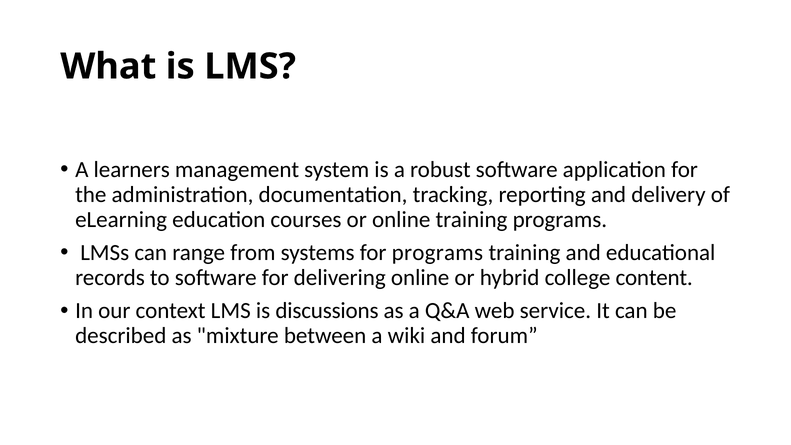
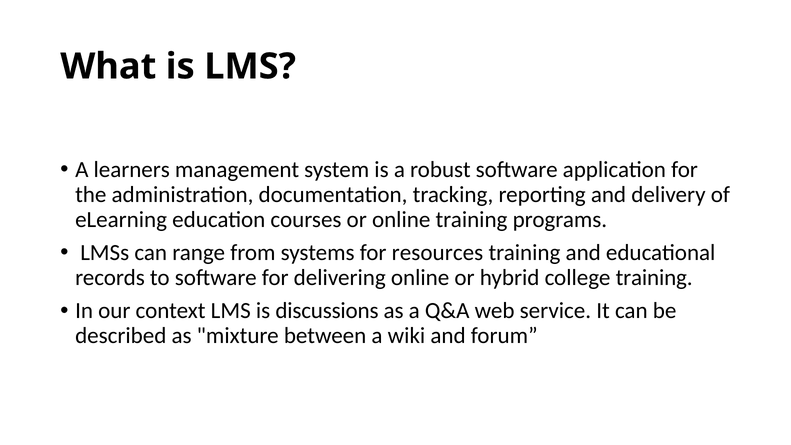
for programs: programs -> resources (437, 253)
college content: content -> training (654, 278)
